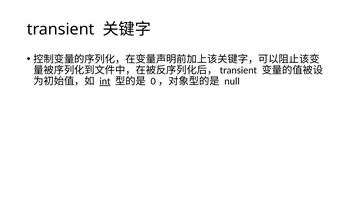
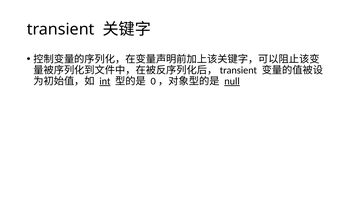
null underline: none -> present (232, 81)
